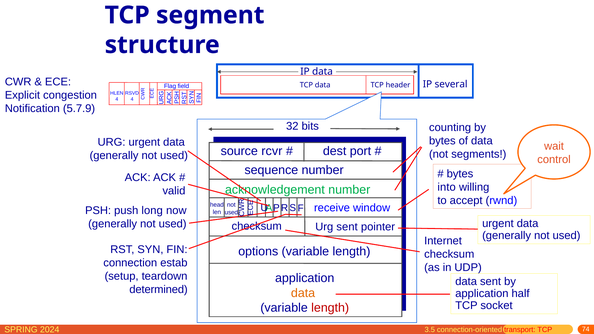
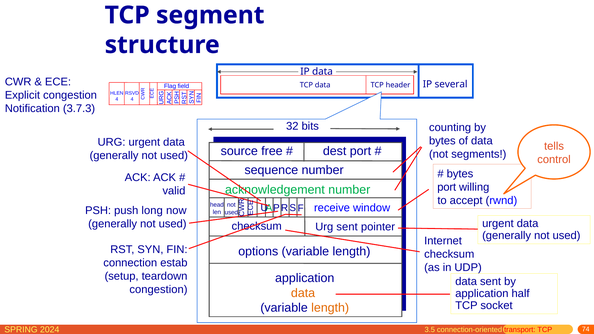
5.7.9: 5.7.9 -> 3.7.3 (79, 109)
wait: wait -> tells (554, 146)
rcvr: rcvr -> free (272, 151)
into: into -> port (447, 187)
determined: determined -> congestion (158, 290)
length colour: red -> orange (330, 308)
